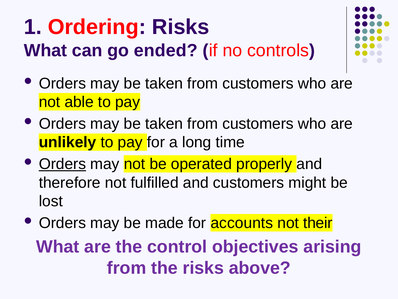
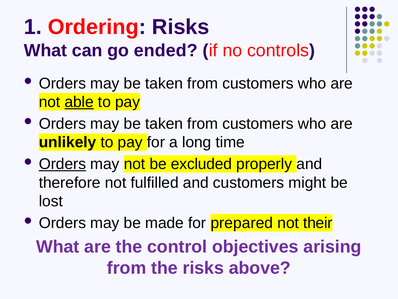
able underline: none -> present (79, 102)
operated: operated -> excluded (202, 164)
accounts: accounts -> prepared (242, 223)
